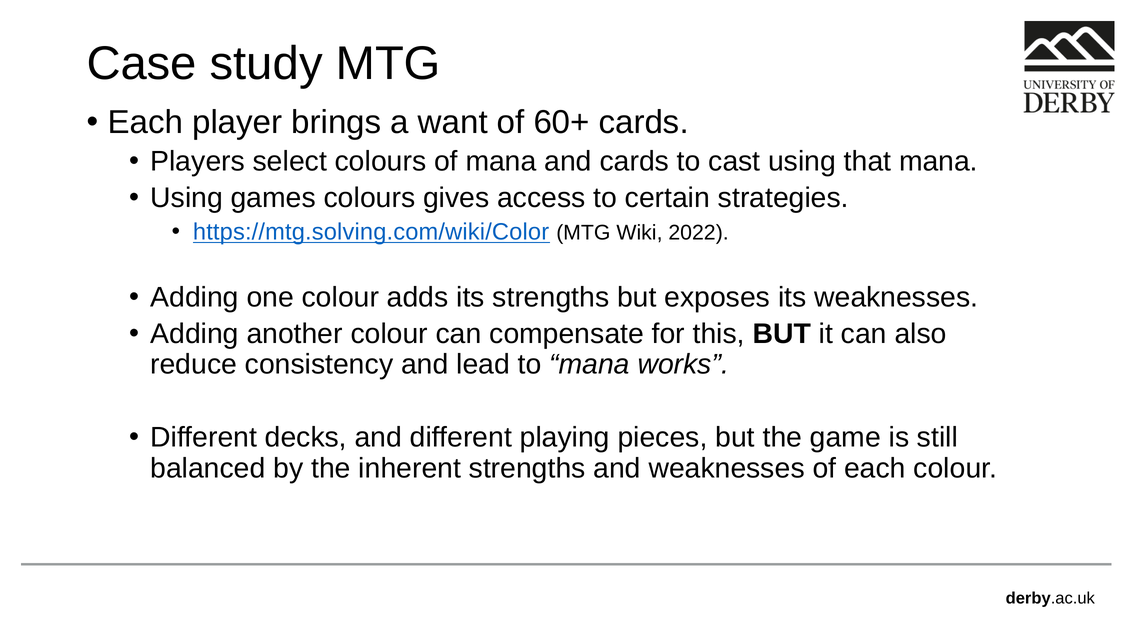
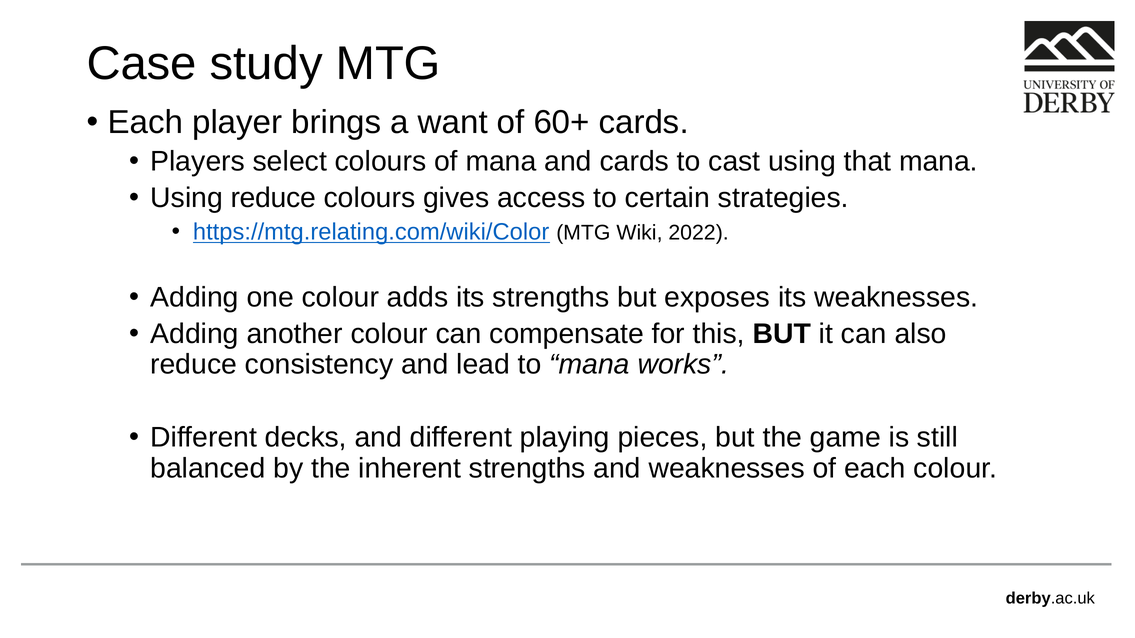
Using games: games -> reduce (273, 198)
https://mtg.solving.com/wiki/Color: https://mtg.solving.com/wiki/Color -> https://mtg.relating.com/wiki/Color (371, 232)
